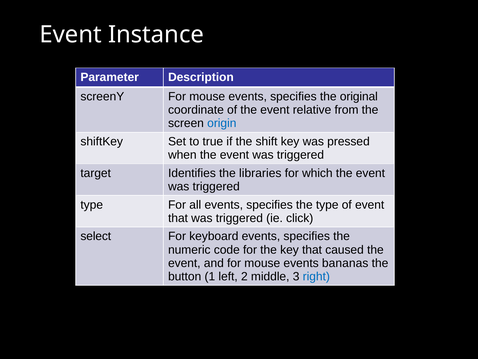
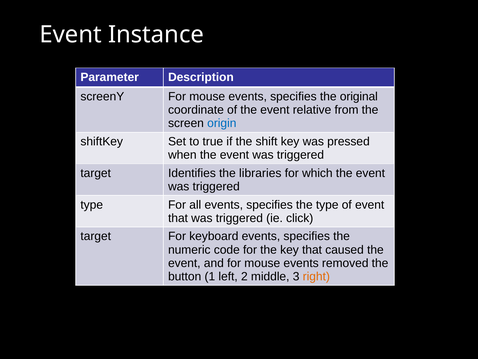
select: select -> target (96, 236)
bananas: bananas -> removed (345, 263)
right colour: blue -> orange (316, 276)
